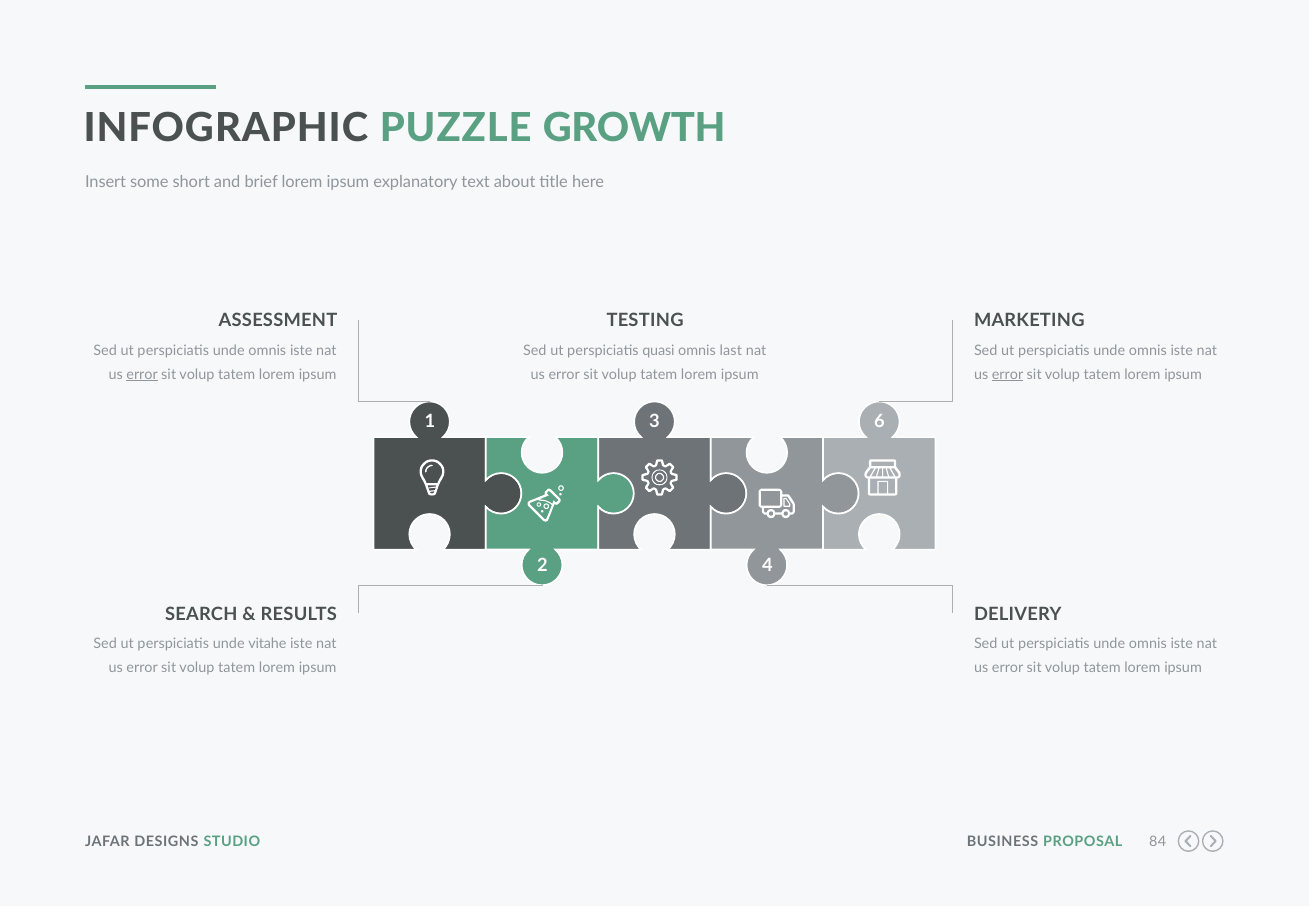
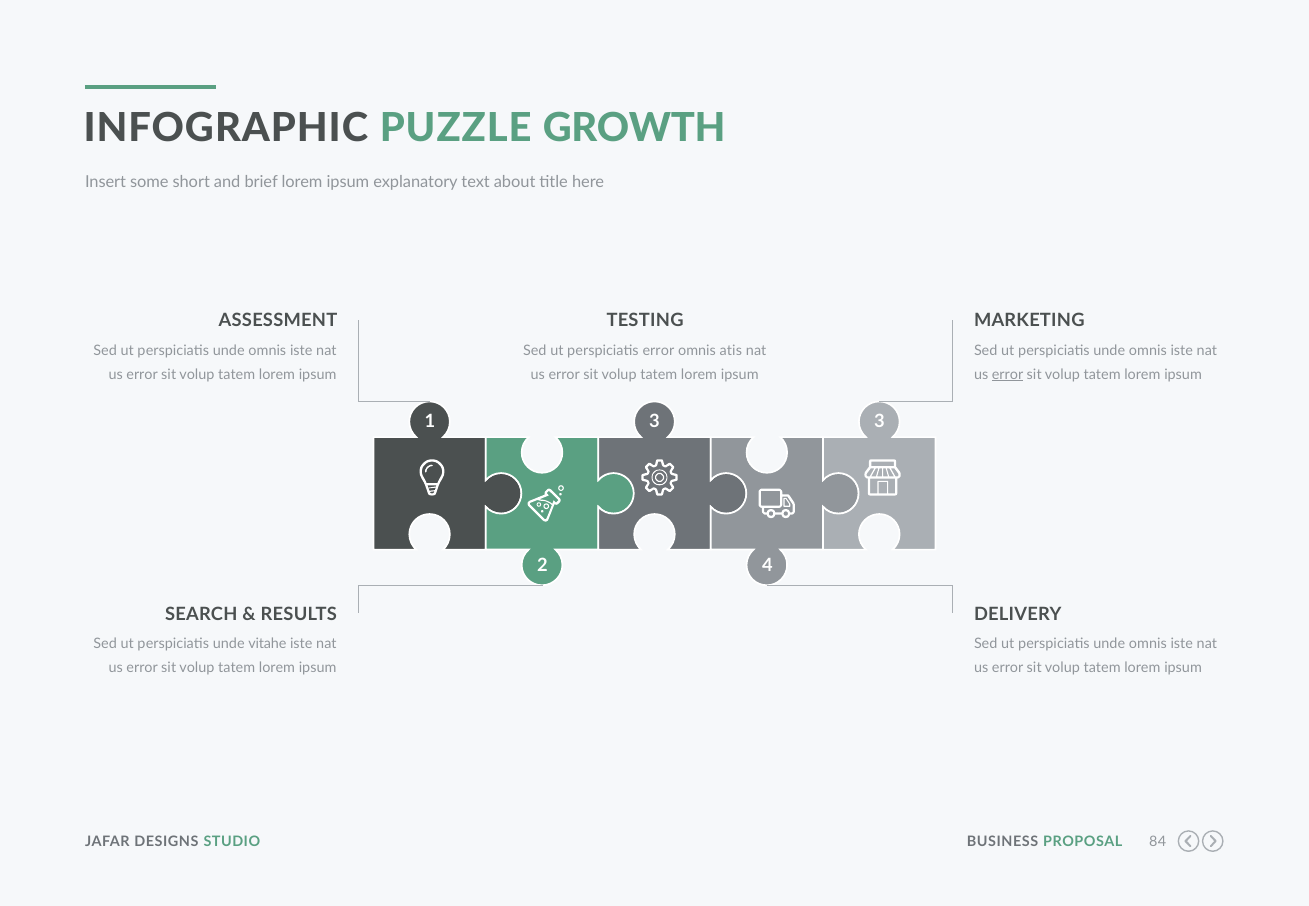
perspiciatis quasi: quasi -> error (658, 351)
last: last -> atis (731, 351)
error underline: present -> none (142, 374)
1 6: 6 -> 3 (879, 421)
